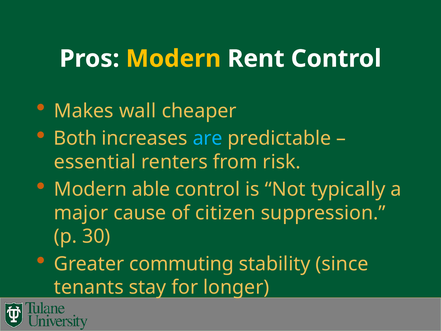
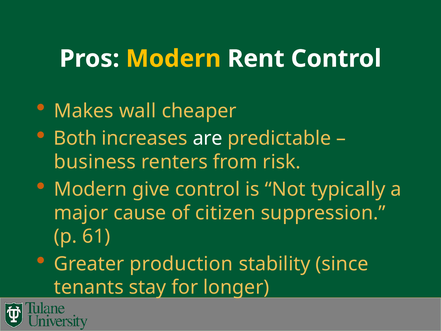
are colour: light blue -> white (208, 138)
essential: essential -> business (95, 162)
able: able -> give (151, 189)
30: 30 -> 61 (96, 236)
commuting: commuting -> production (181, 264)
